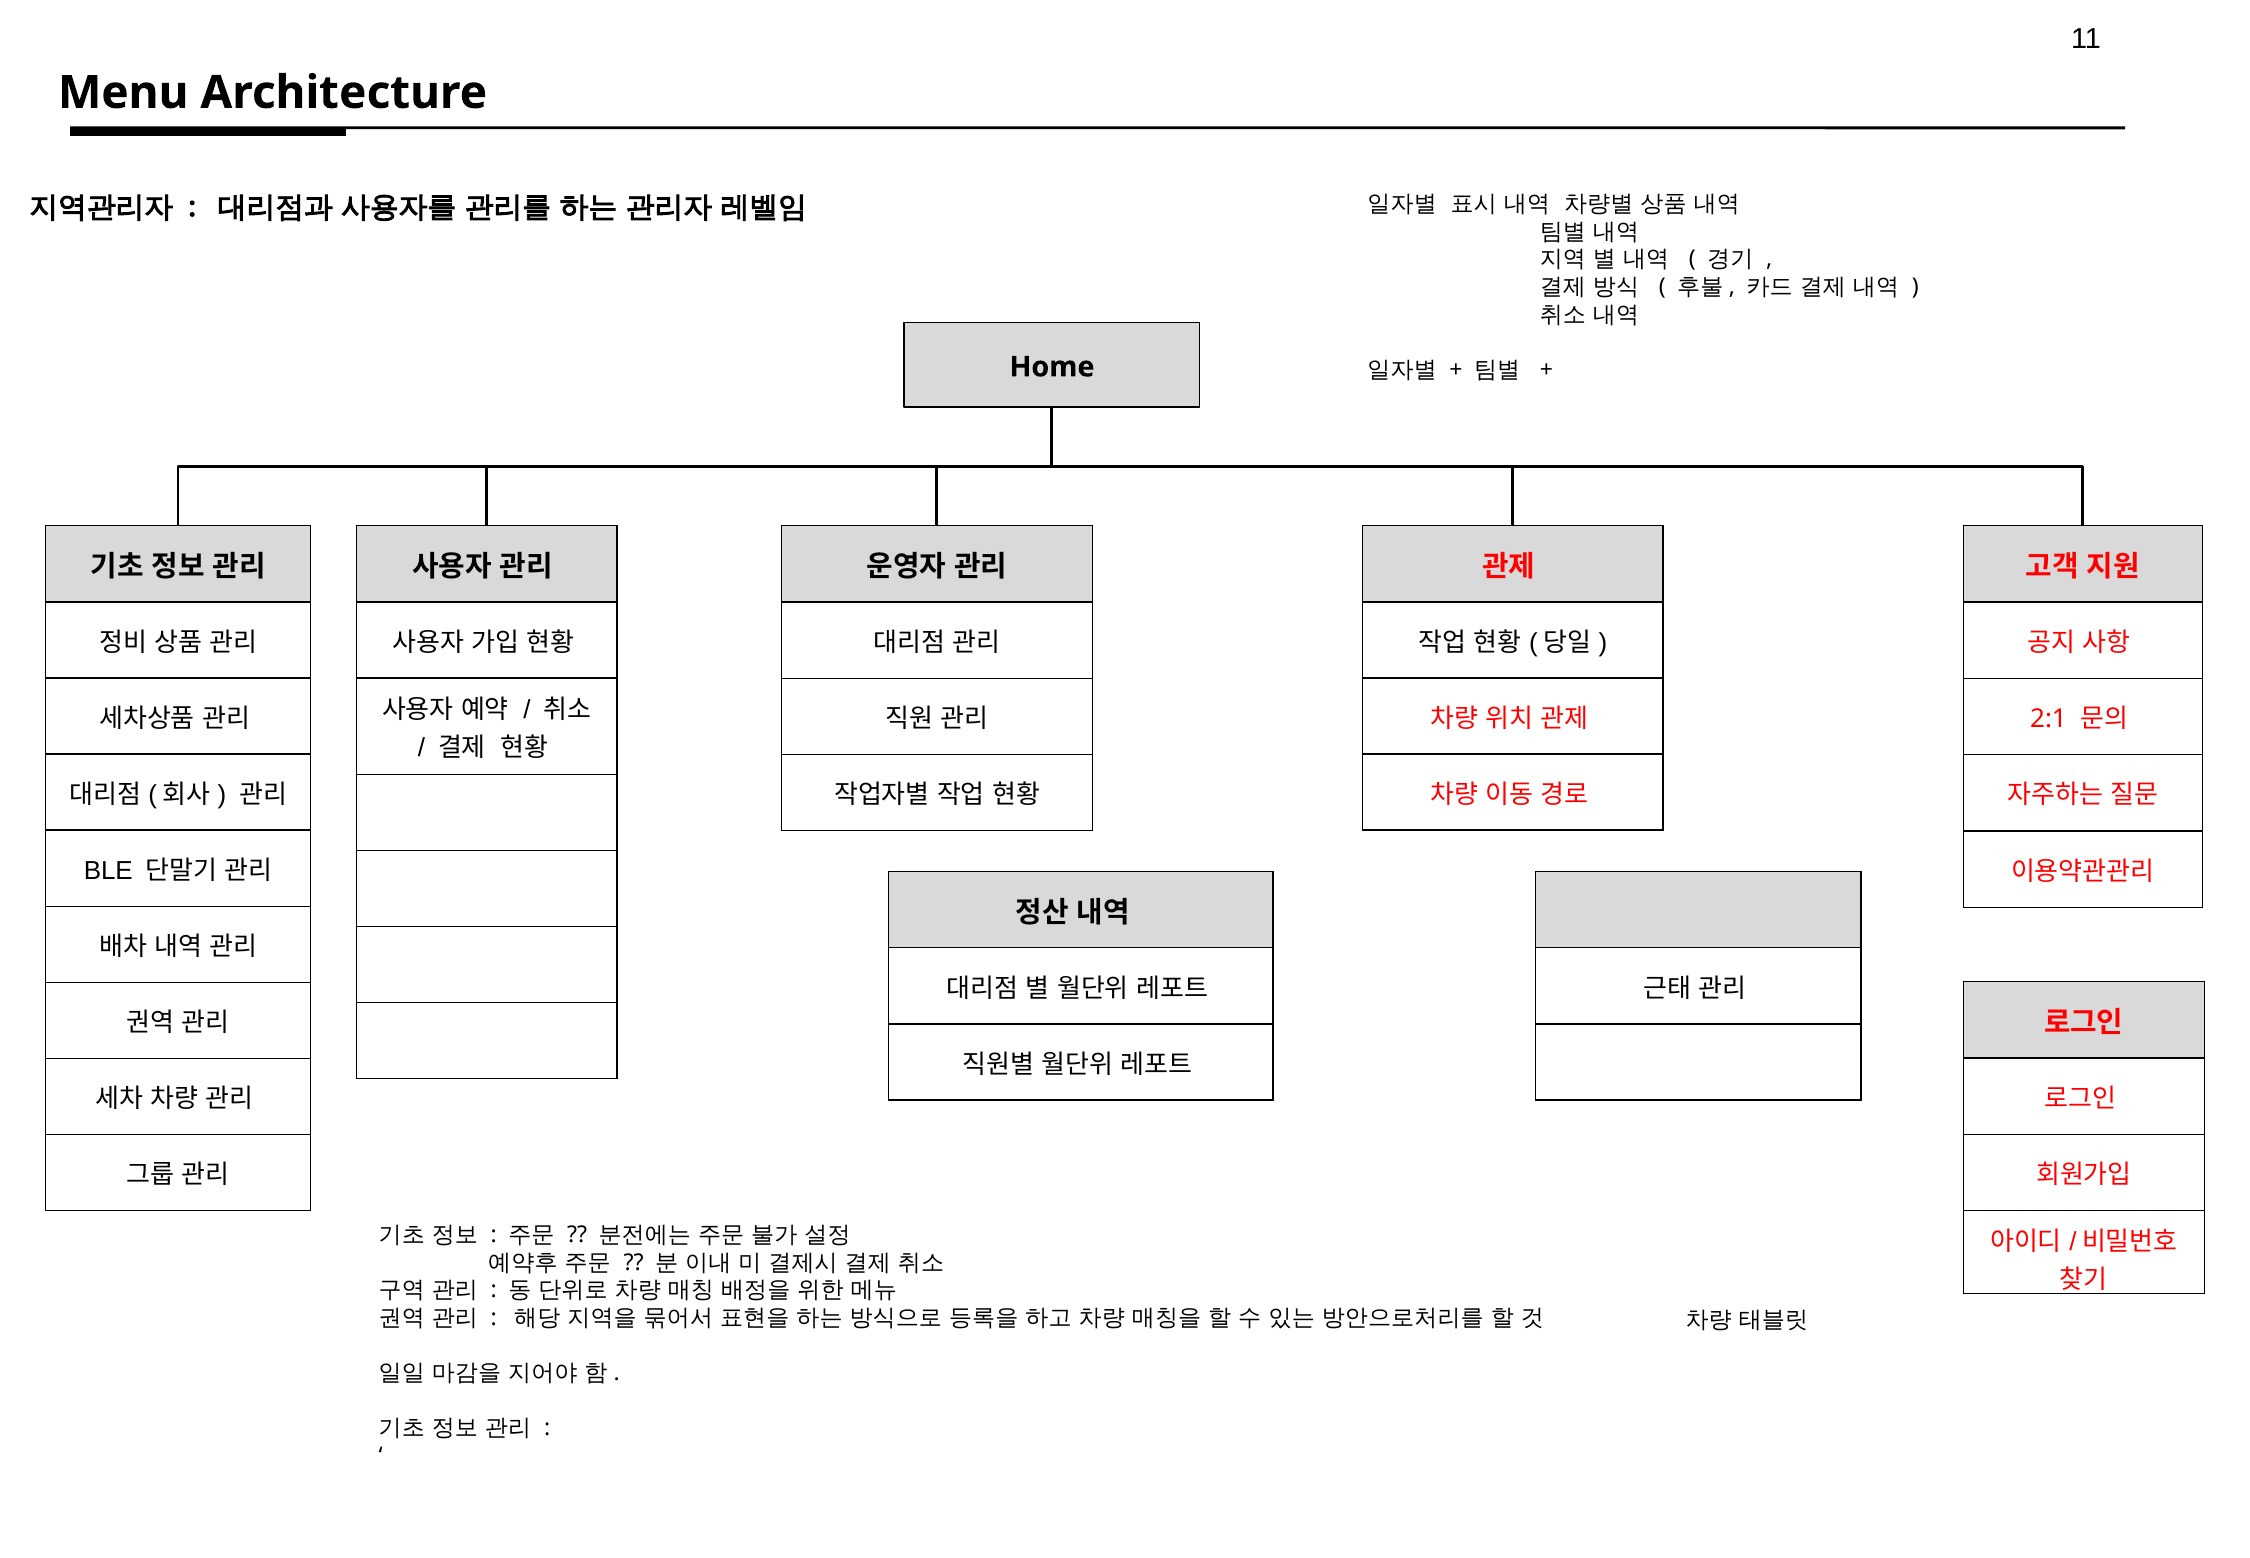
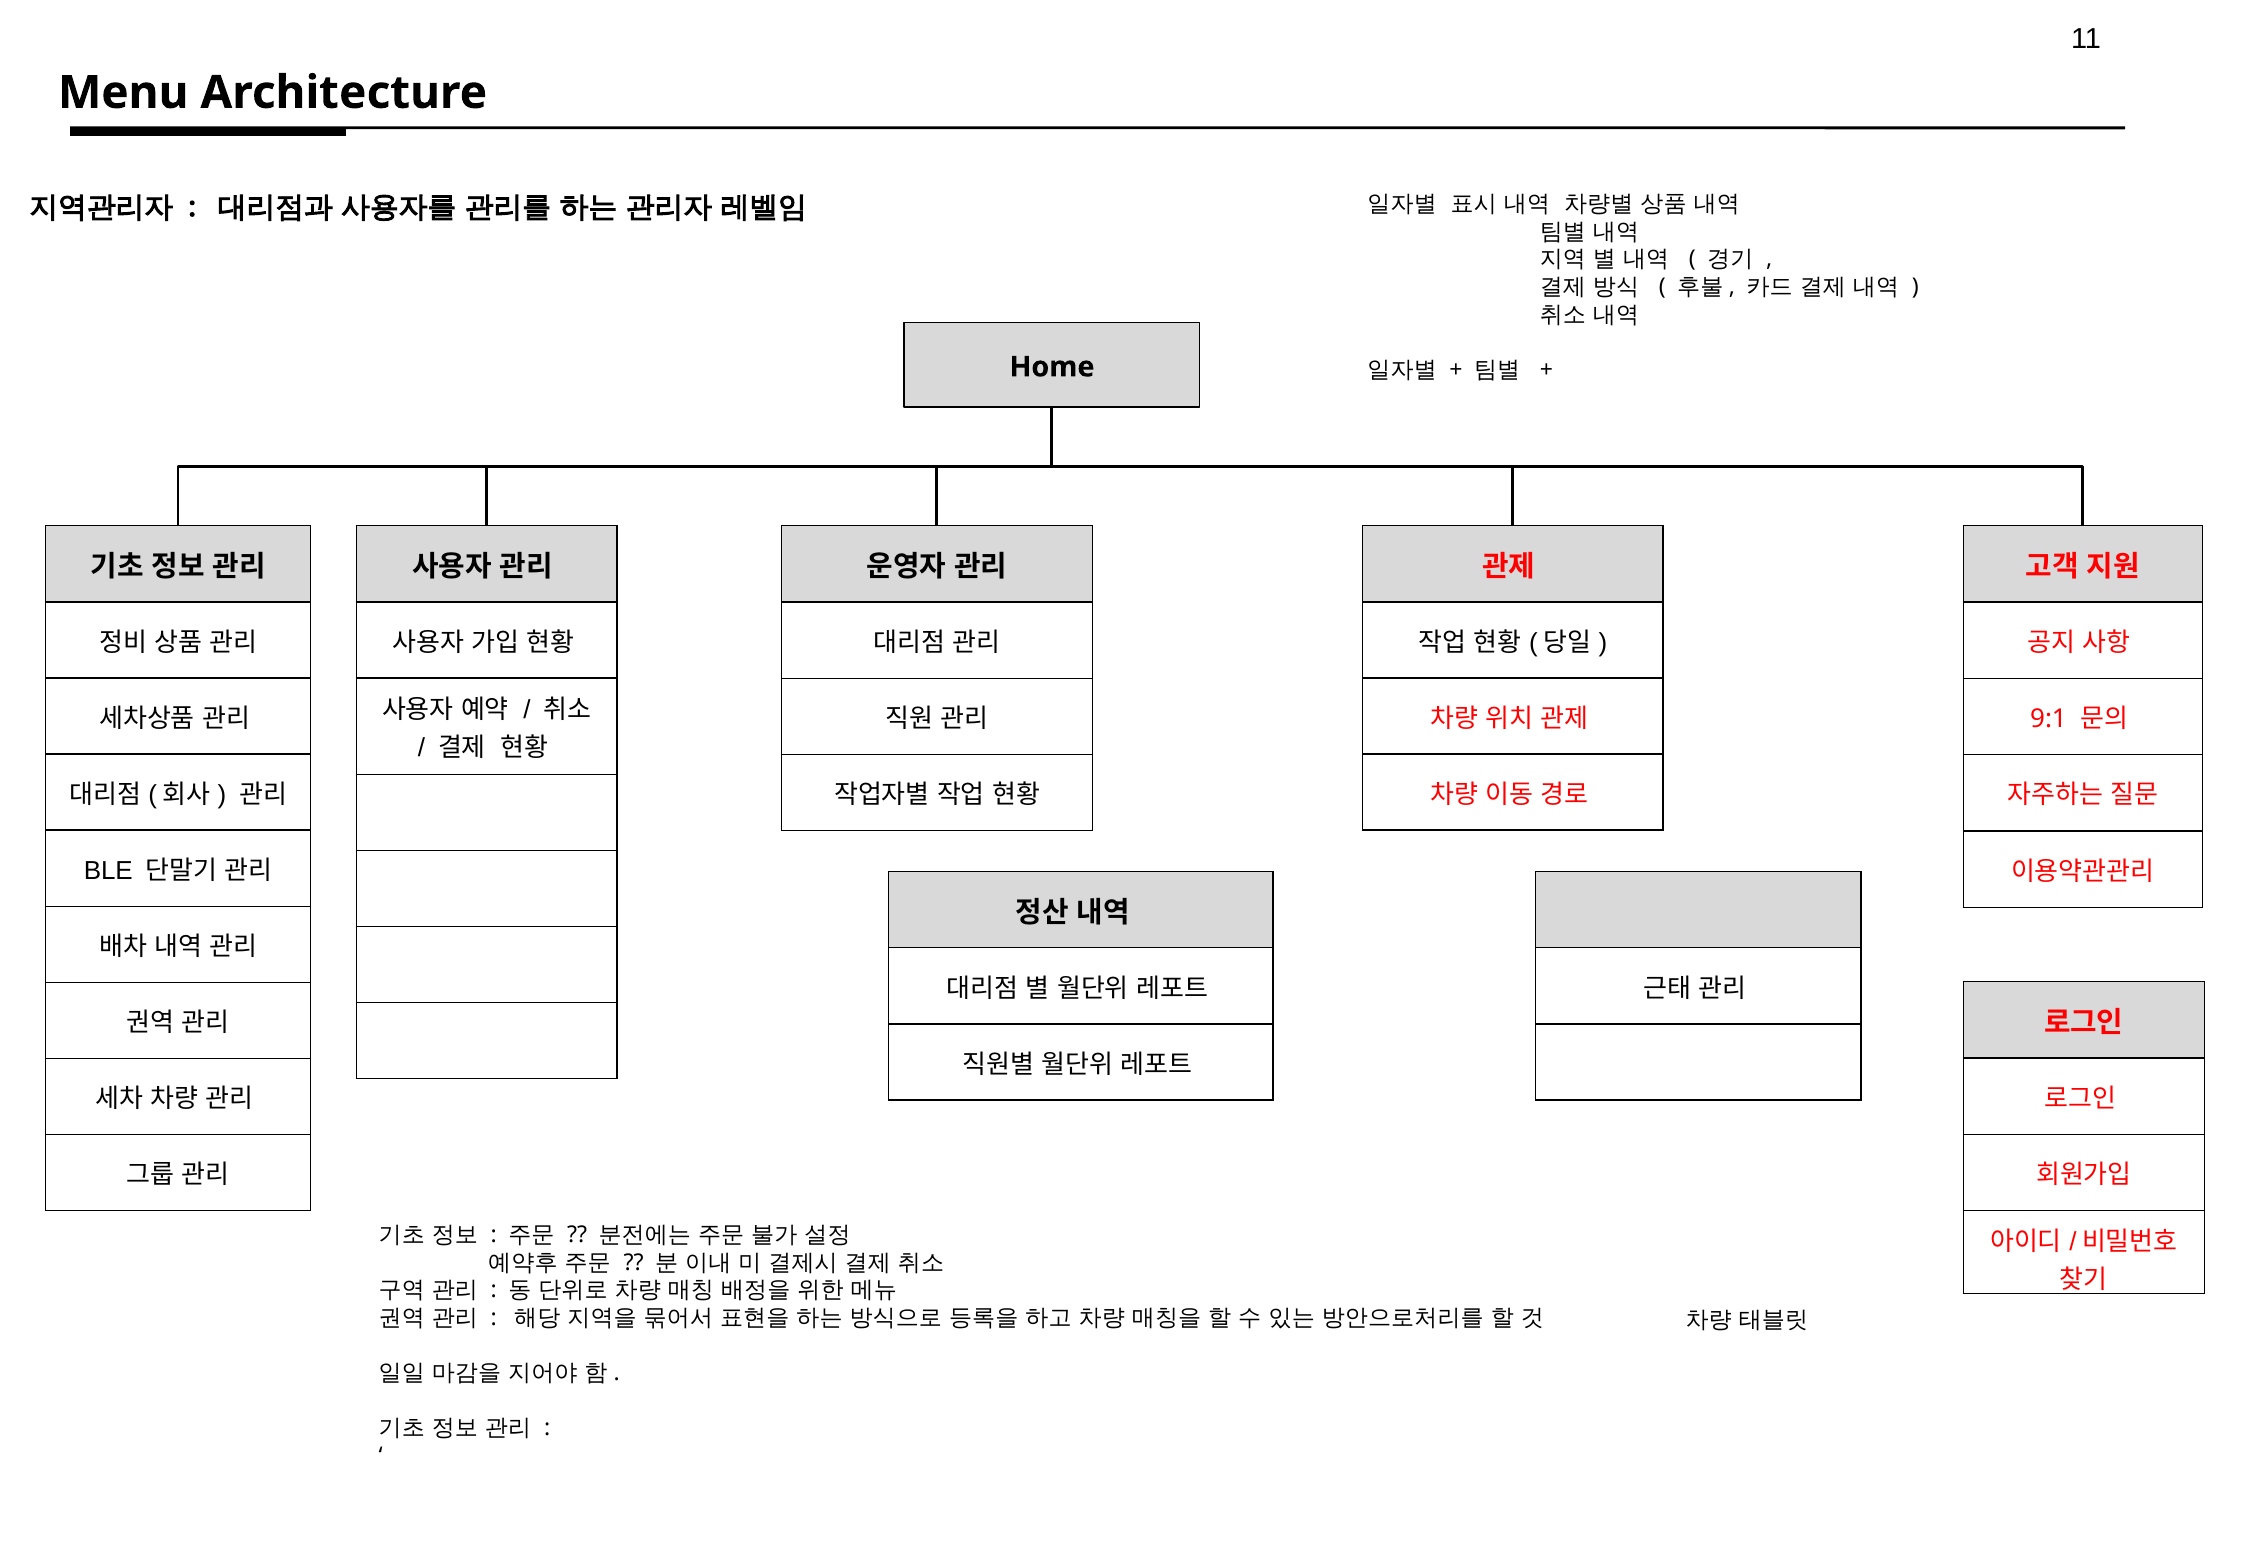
2:1: 2:1 -> 9:1 (2048, 719)
